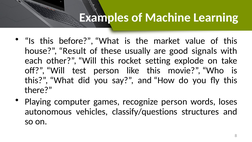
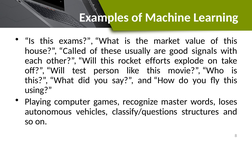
before: before -> exams (76, 41)
Result: Result -> Called (72, 51)
setting: setting -> efforts (158, 61)
there: there -> using (38, 90)
recognize person: person -> master (174, 102)
